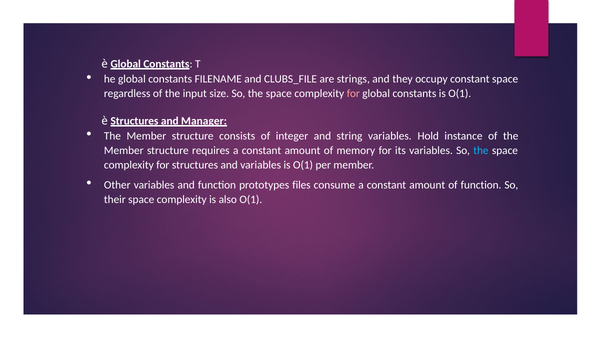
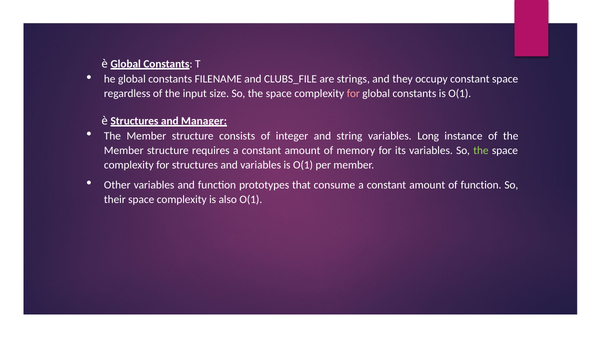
Hold: Hold -> Long (428, 136)
the colour: light blue -> light green (481, 151)
files: files -> that (301, 185)
